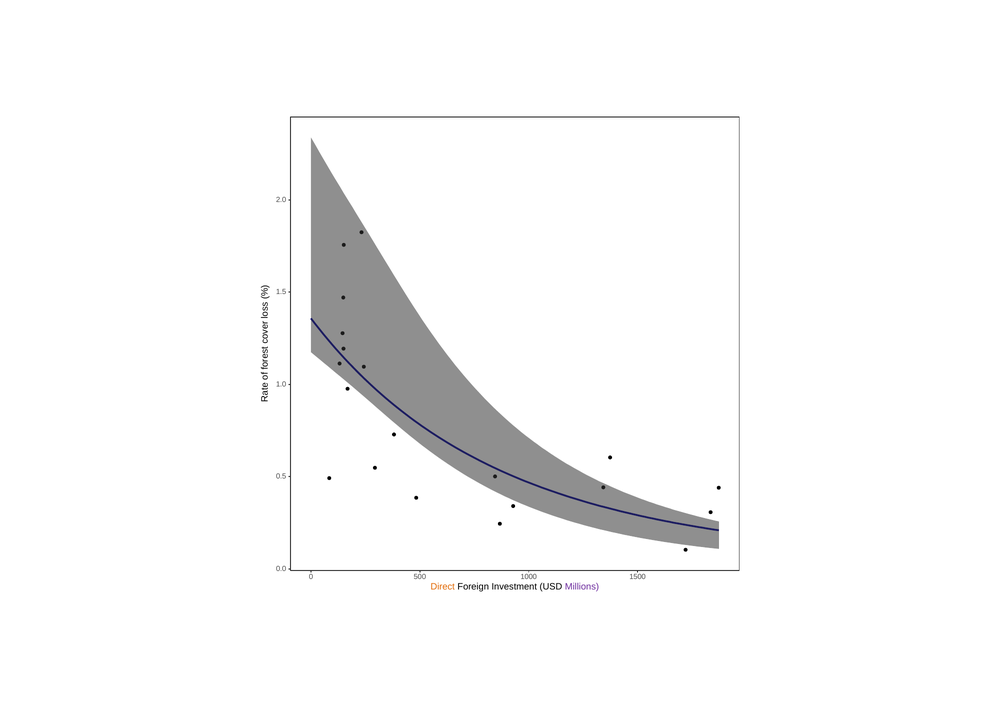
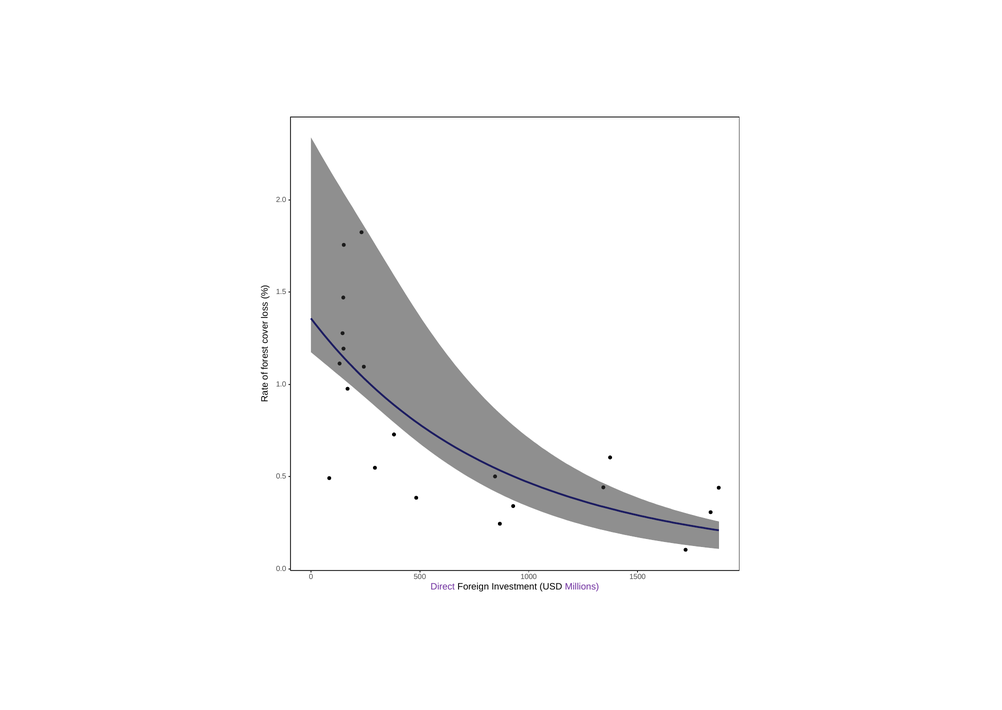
Direct colour: orange -> purple (443, 587)
